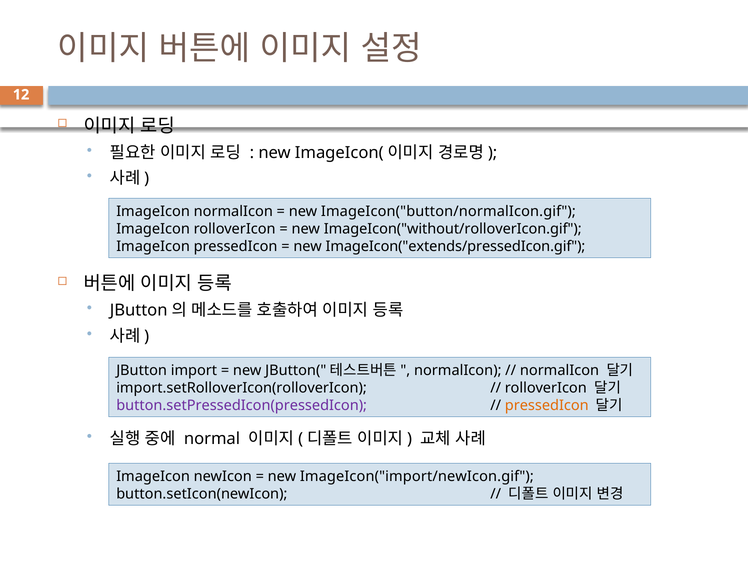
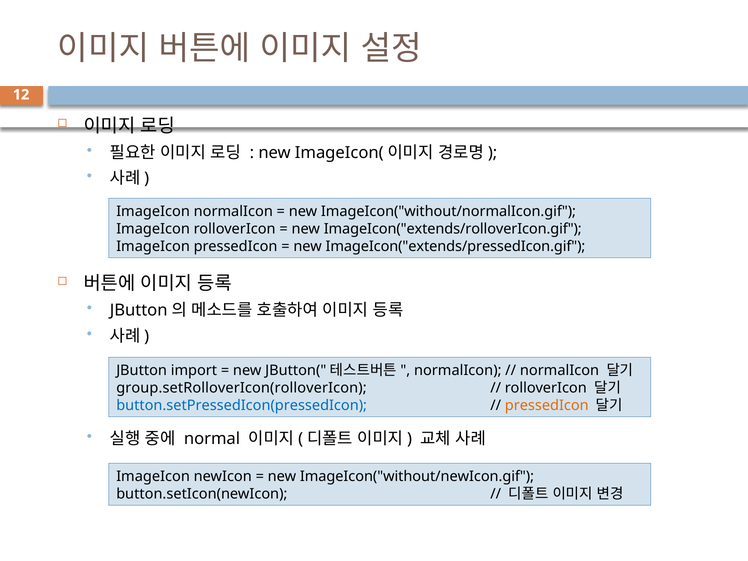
ImageIcon("button/normalIcon.gif: ImageIcon("button/normalIcon.gif -> ImageIcon("without/normalIcon.gif (448, 211)
ImageIcon("without/rolloverIcon.gif: ImageIcon("without/rolloverIcon.gif -> ImageIcon("extends/rolloverIcon.gif (453, 229)
import.setRolloverIcon(rolloverIcon: import.setRolloverIcon(rolloverIcon -> group.setRolloverIcon(rolloverIcon (241, 388)
button.setPressedIcon(pressedIcon colour: purple -> blue (242, 405)
ImageIcon("import/newIcon.gif: ImageIcon("import/newIcon.gif -> ImageIcon("without/newIcon.gif (417, 477)
